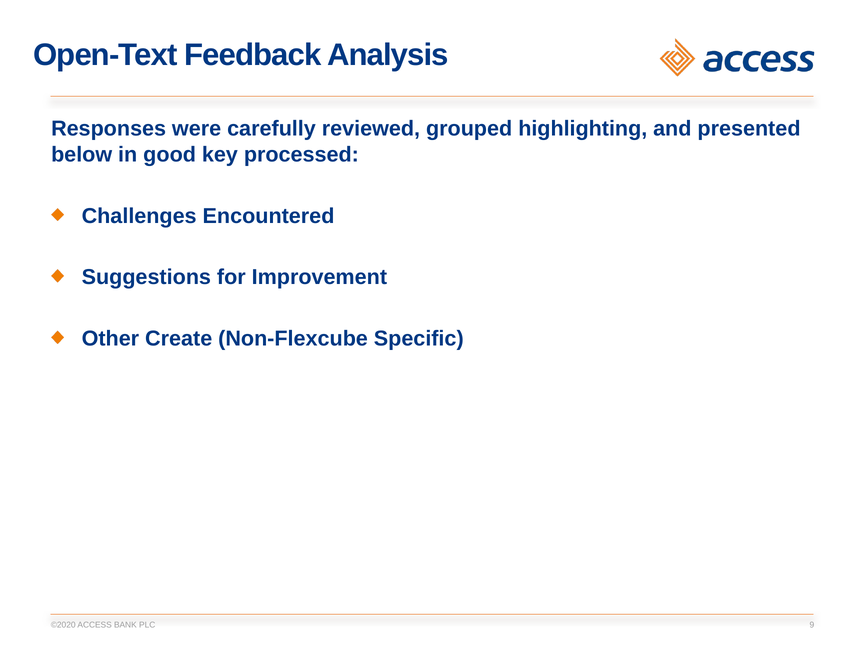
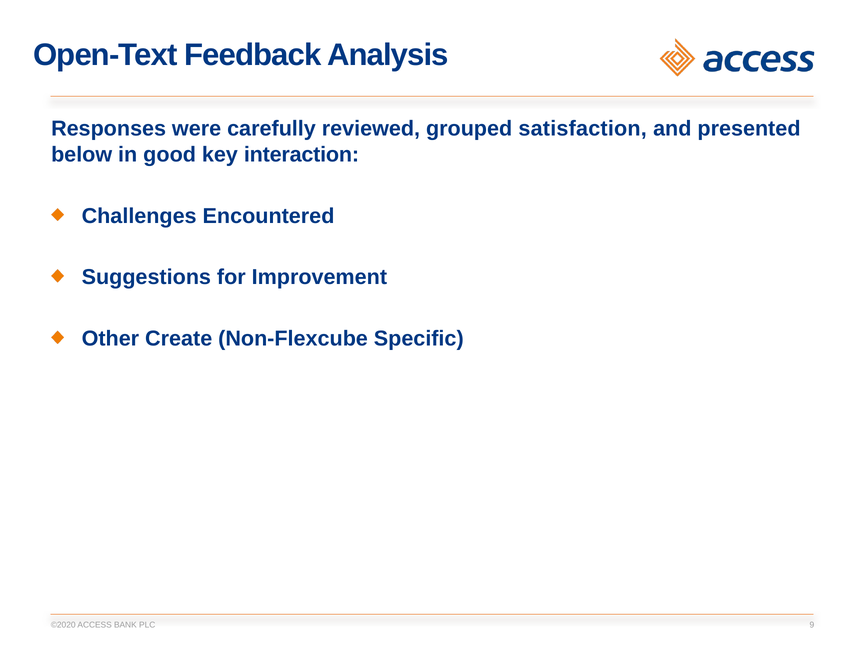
highlighting: highlighting -> satisfaction (583, 129)
processed: processed -> interaction (302, 155)
